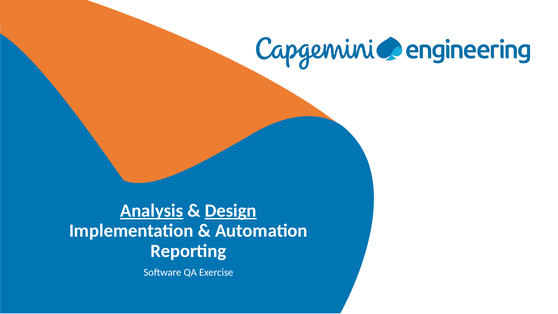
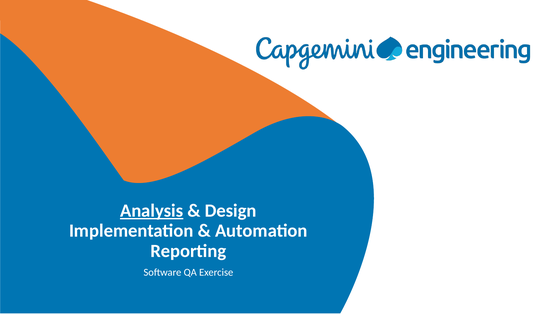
Design underline: present -> none (231, 211)
